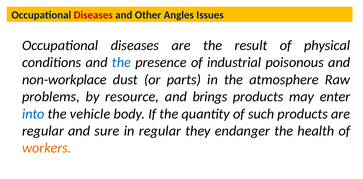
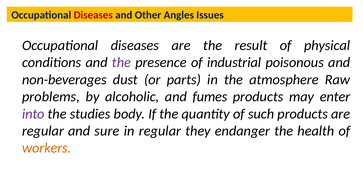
the colour: blue -> purple (121, 63)
non-workplace: non-workplace -> non-beverages (64, 80)
resource: resource -> alcoholic (132, 97)
brings: brings -> fumes (210, 97)
into colour: blue -> purple (33, 114)
vehicle: vehicle -> studies (90, 114)
